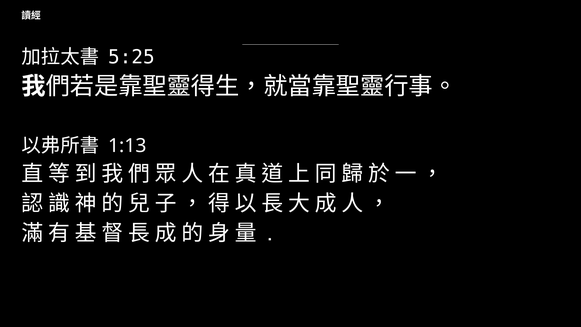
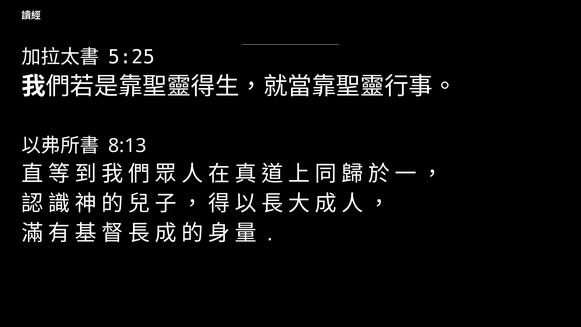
1:13: 1:13 -> 8:13 (127, 146)
